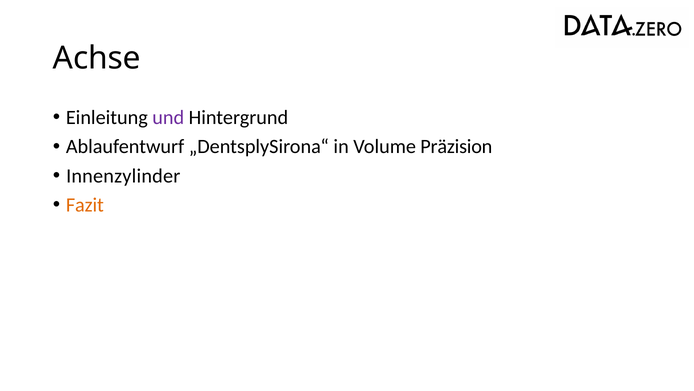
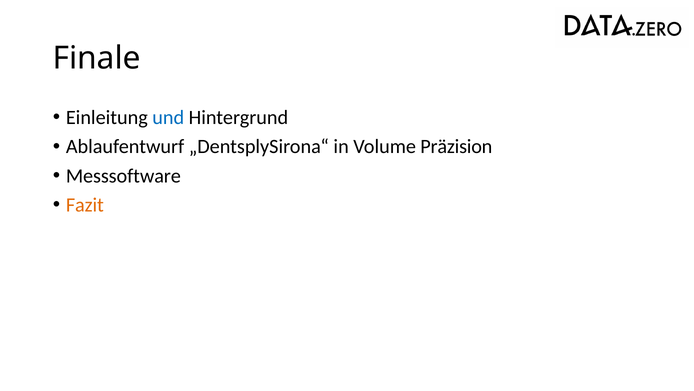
Achse: Achse -> Finale (97, 58)
und colour: purple -> blue (168, 117)
Innenzylinder: Innenzylinder -> Messsoftware (123, 176)
